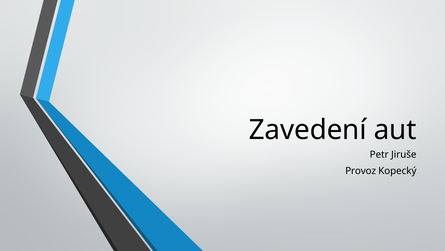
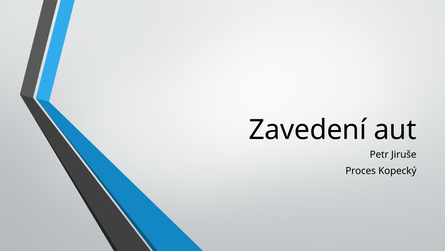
Provoz: Provoz -> Proces (361, 170)
